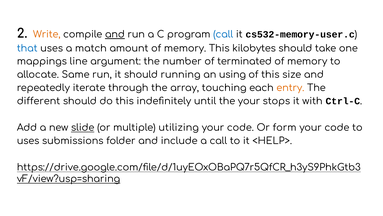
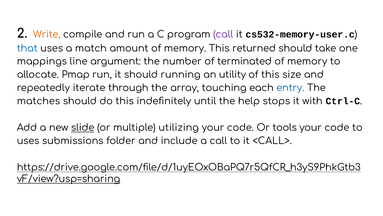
and underline: present -> none (115, 34)
call colour: blue -> purple (223, 34)
kilobytes: kilobytes -> returned (254, 48)
Same: Same -> Pmap (76, 75)
using: using -> utility (232, 75)
entry colour: orange -> blue (290, 88)
different: different -> matches (38, 101)
the your: your -> help (249, 101)
form: form -> tools (285, 127)
<HELP>: <HELP> -> <CALL> (272, 141)
